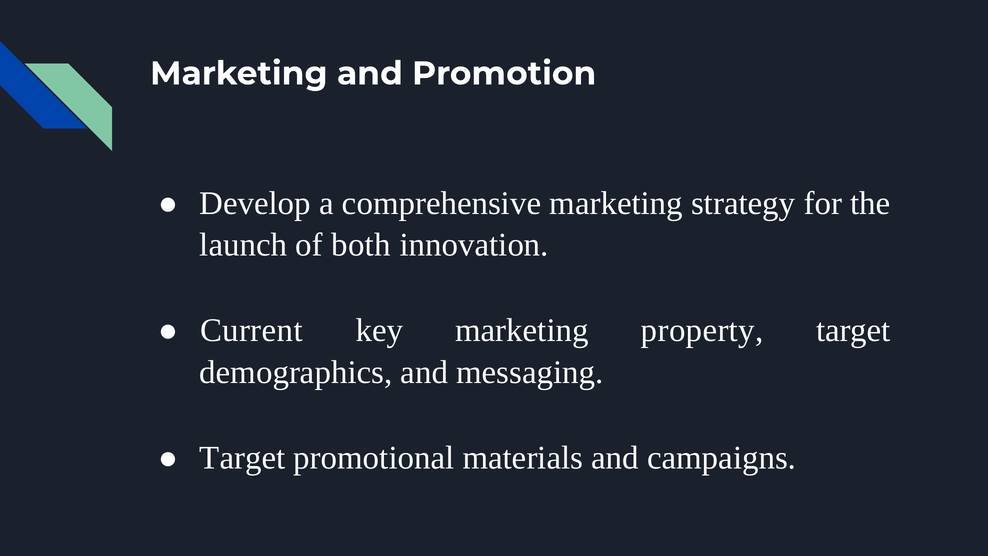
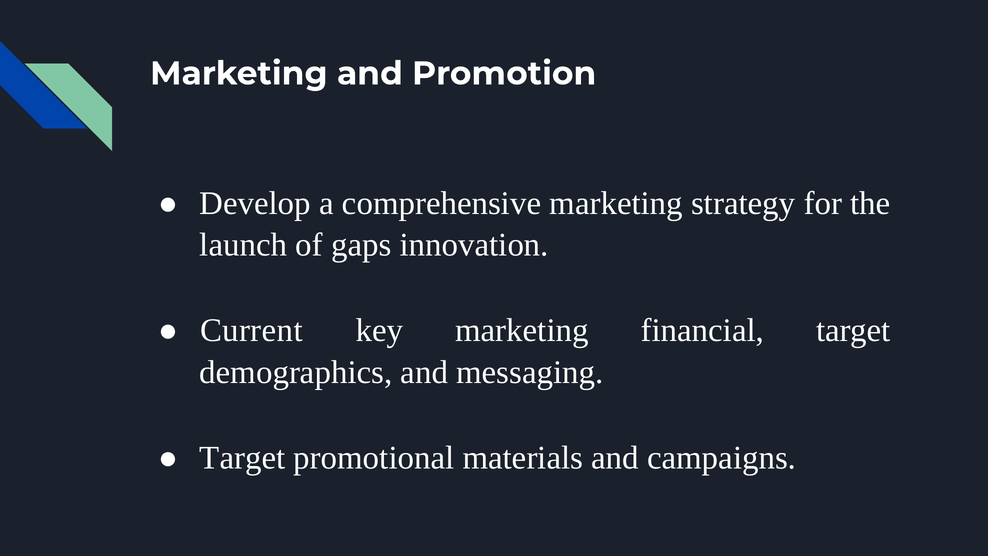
both: both -> gaps (361, 245)
property: property -> financial (702, 330)
